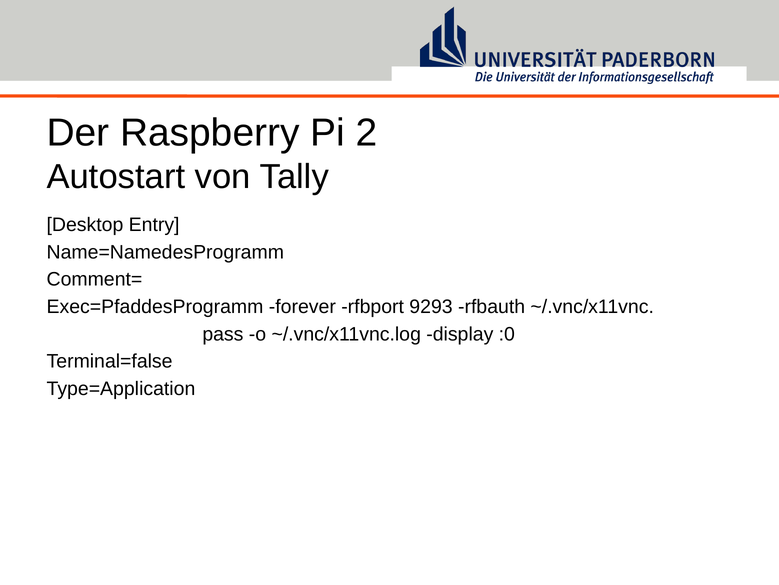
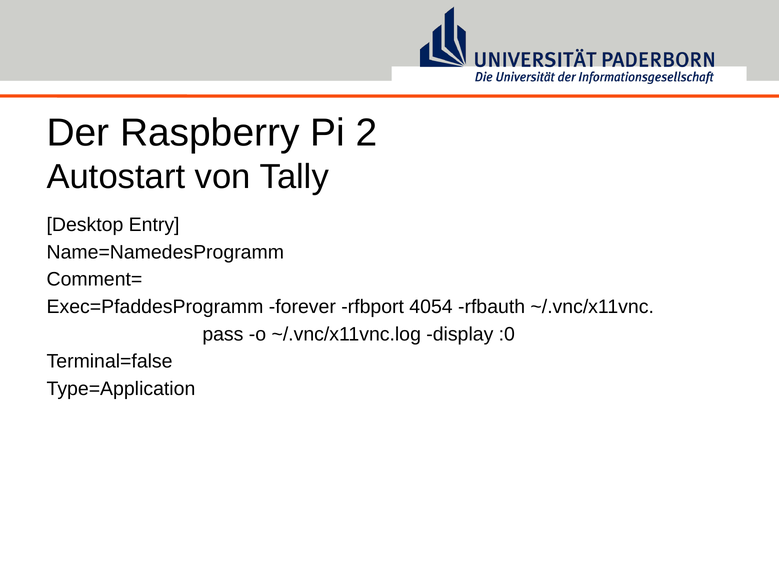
9293: 9293 -> 4054 (431, 306)
